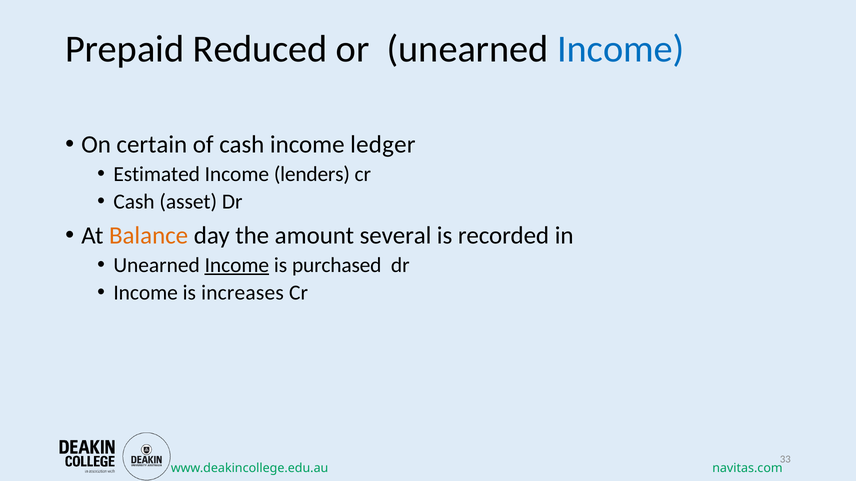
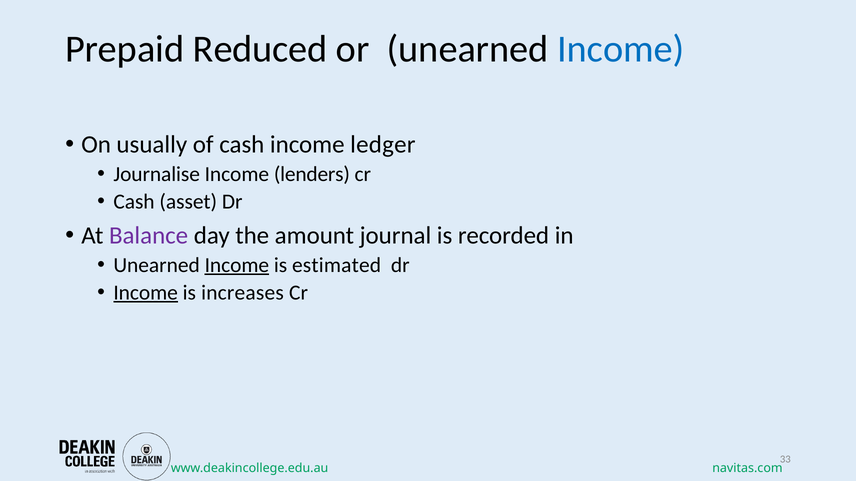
certain: certain -> usually (152, 145)
Estimated: Estimated -> Journalise (157, 174)
Balance colour: orange -> purple (149, 236)
several: several -> journal (395, 236)
purchased: purchased -> estimated (337, 265)
Income underline: none -> present (146, 293)
